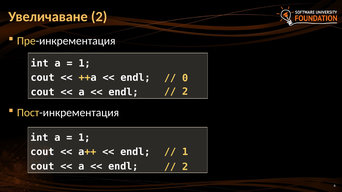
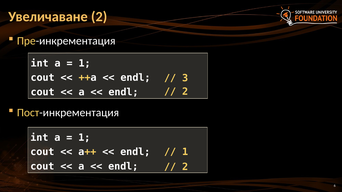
0: 0 -> 3 (185, 78)
